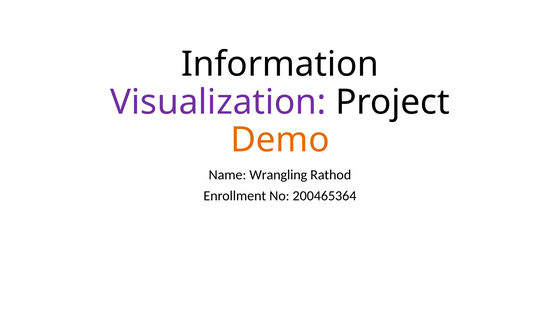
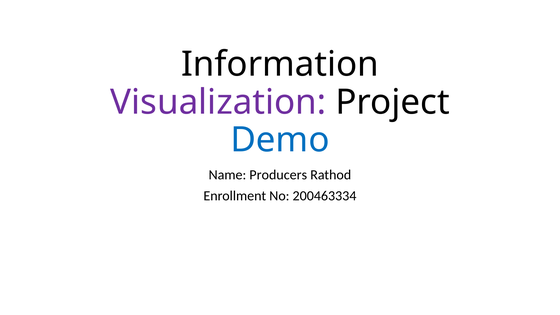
Demo colour: orange -> blue (280, 140)
Wrangling: Wrangling -> Producers (278, 175)
200465364: 200465364 -> 200463334 (325, 196)
